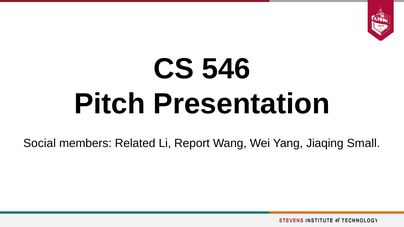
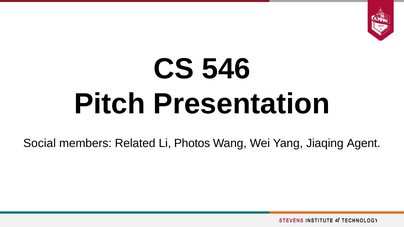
Report: Report -> Photos (192, 144)
Small: Small -> Agent (364, 144)
